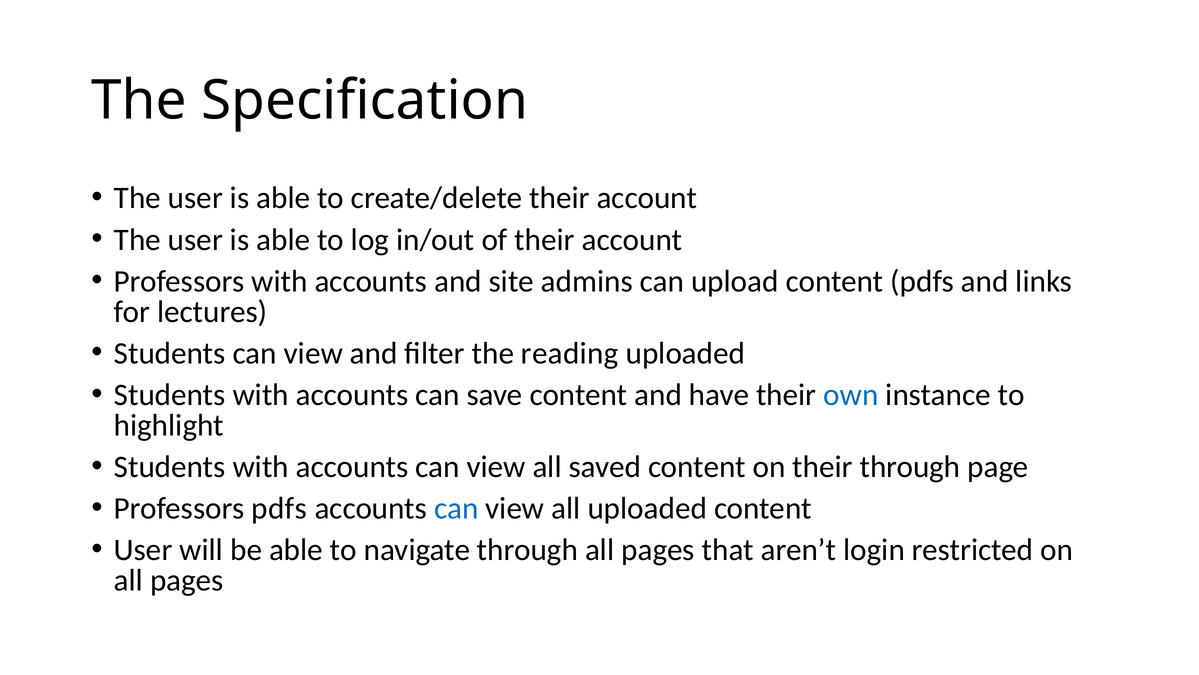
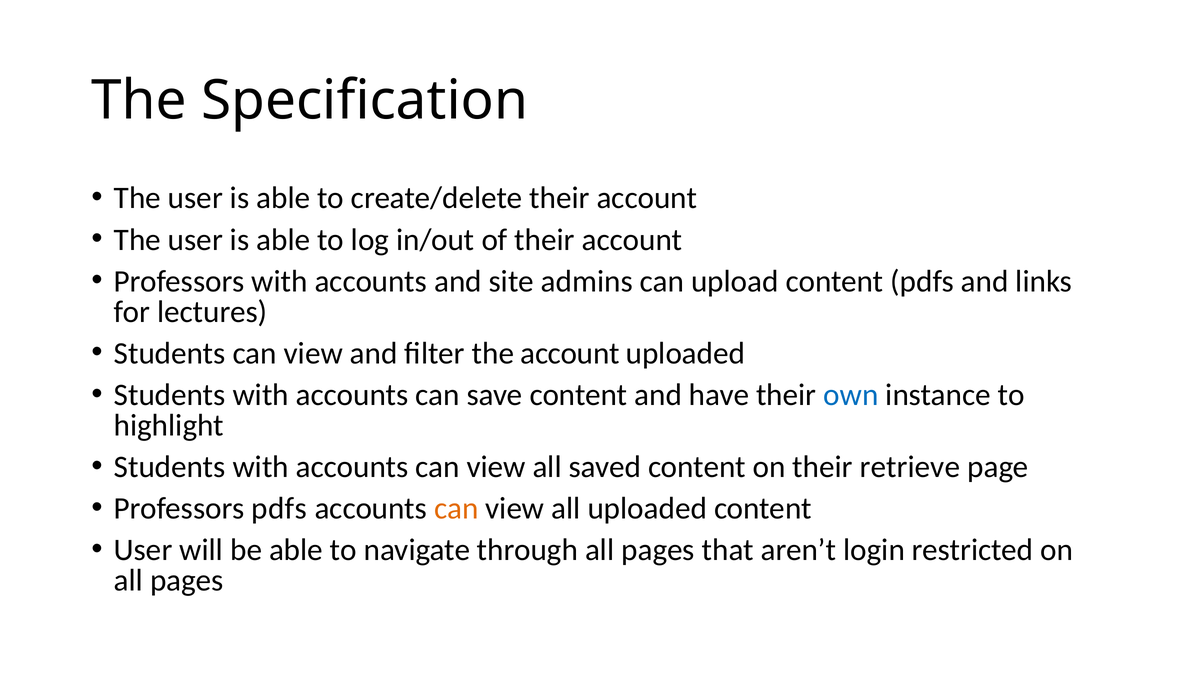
the reading: reading -> account (570, 353)
their through: through -> retrieve (910, 467)
can colour: blue -> orange (456, 508)
